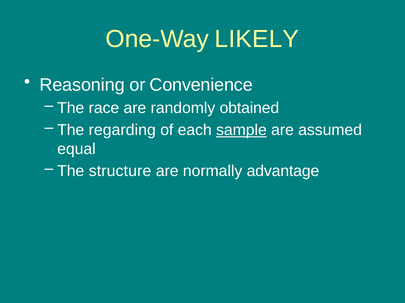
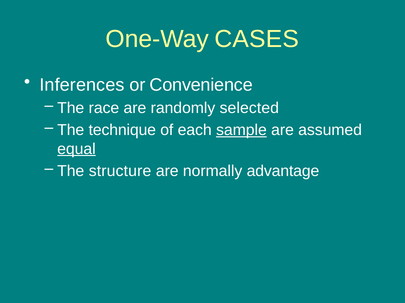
LIKELY: LIKELY -> CASES (257, 39)
Reasoning: Reasoning -> Inferences (82, 85)
obtained: obtained -> selected (249, 108)
regarding: regarding -> technique (122, 130)
equal underline: none -> present (76, 149)
